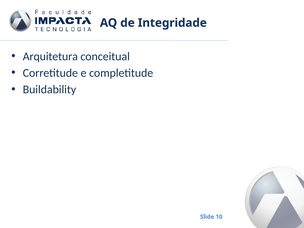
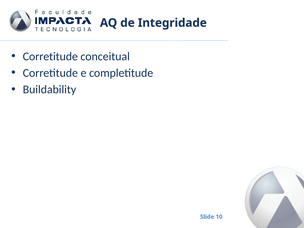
Arquitetura: Arquitetura -> Corretitude (50, 56)
